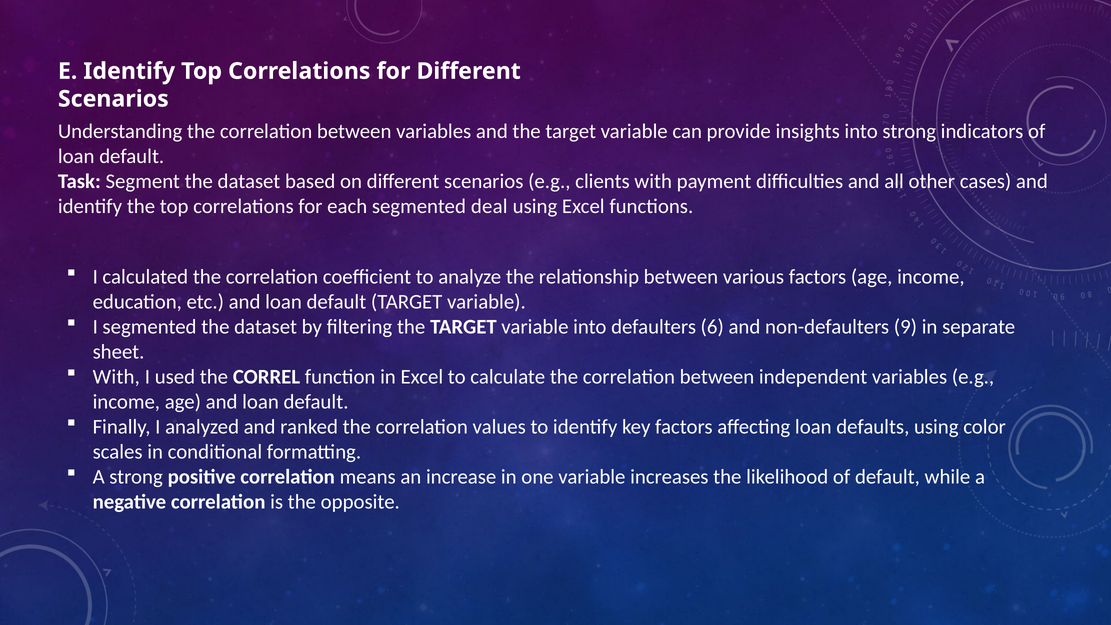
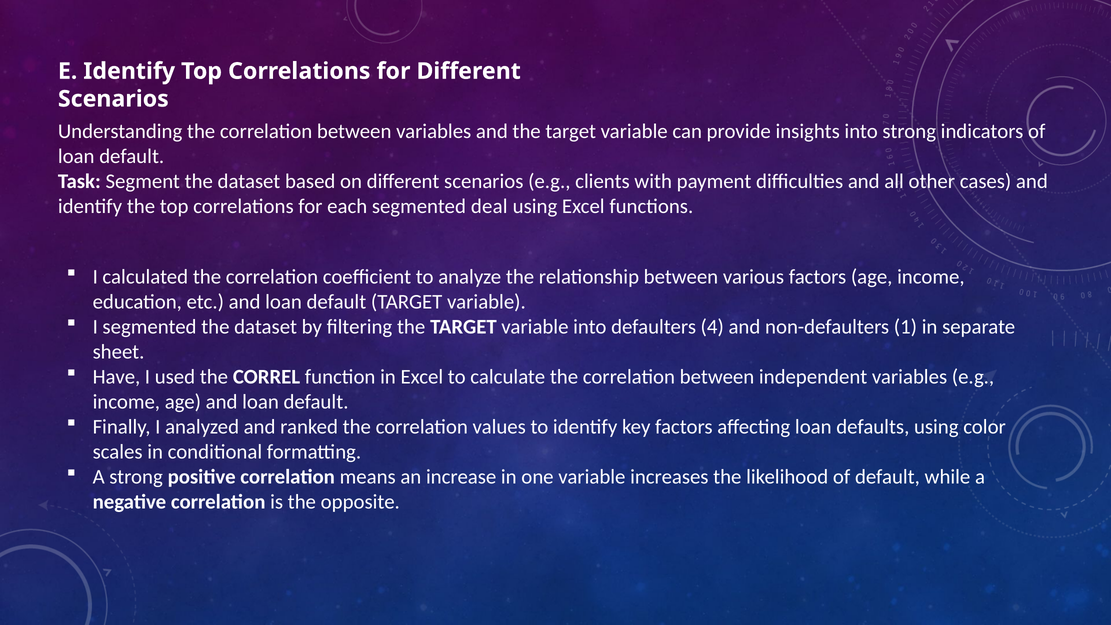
6: 6 -> 4 (712, 327)
9: 9 -> 1 (905, 327)
With: With -> Have (116, 377)
